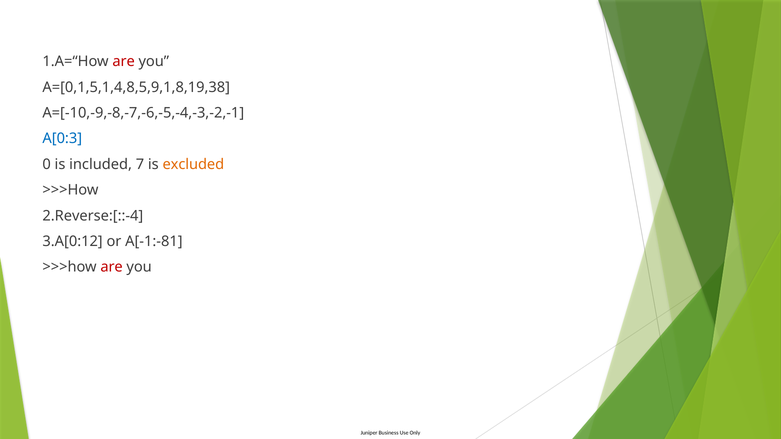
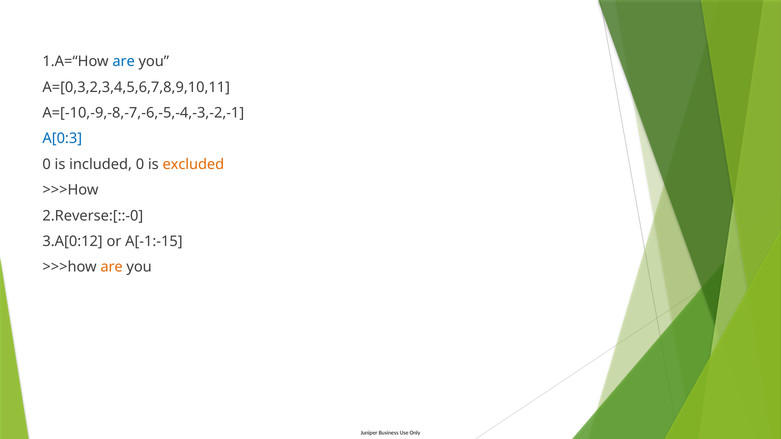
are colour: red -> blue (124, 62)
A=[0,1,5,1,4,8,5,9,1,8,19,38: A=[0,1,5,1,4,8,5,9,1,8,19,38 -> A=[0,3,2,3,4,5,6,7,8,9,10,11 (136, 87)
included 7: 7 -> 0 (140, 164)
2.Reverse:[::-4: 2.Reverse:[::-4 -> 2.Reverse:[::-0 (93, 216)
A[-1:-81: A[-1:-81 -> A[-1:-15 (154, 242)
are colour: red -> orange (112, 267)
